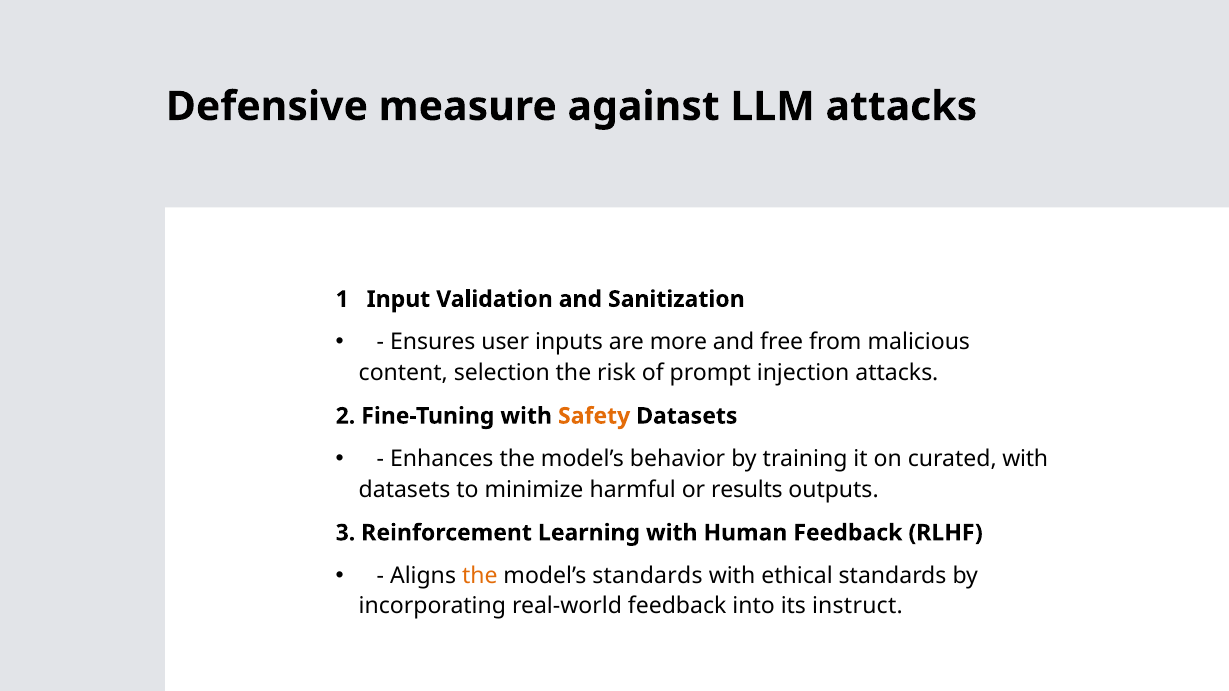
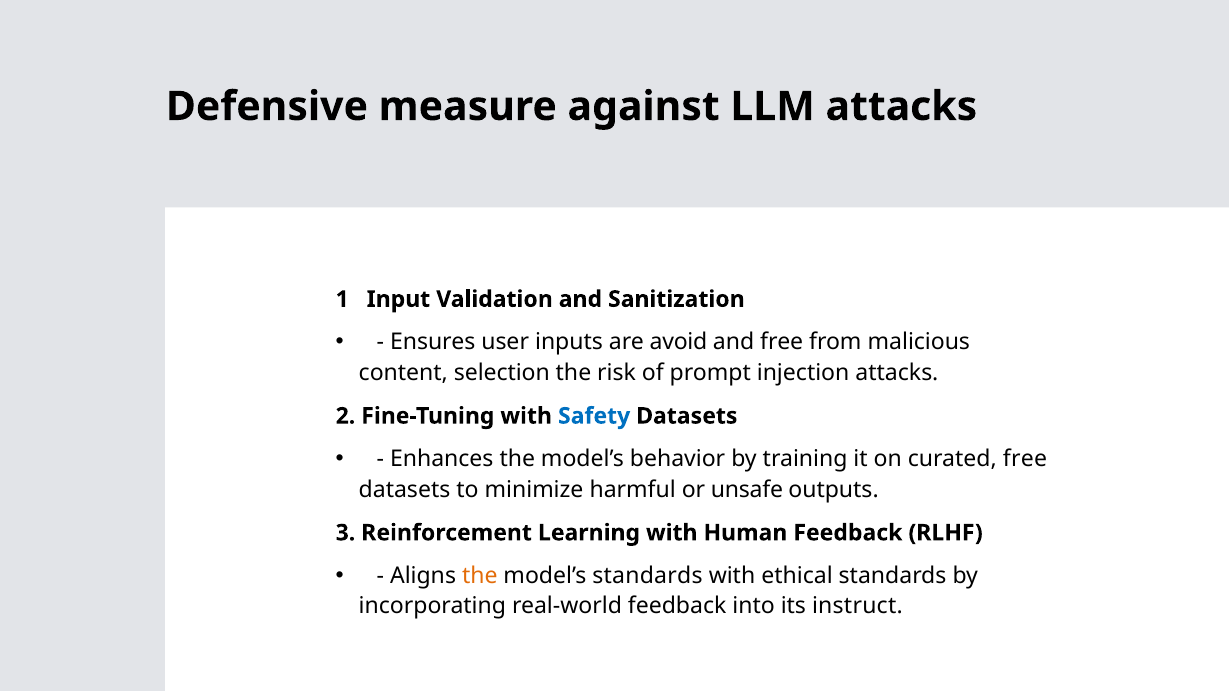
more: more -> avoid (678, 343)
Safety colour: orange -> blue (594, 416)
curated with: with -> free (1025, 459)
results: results -> unsafe (747, 490)
